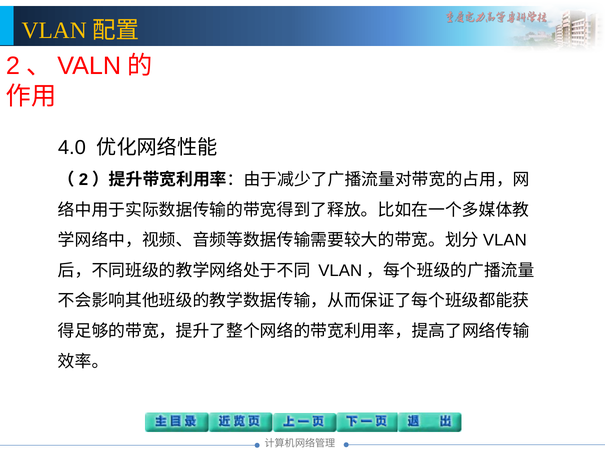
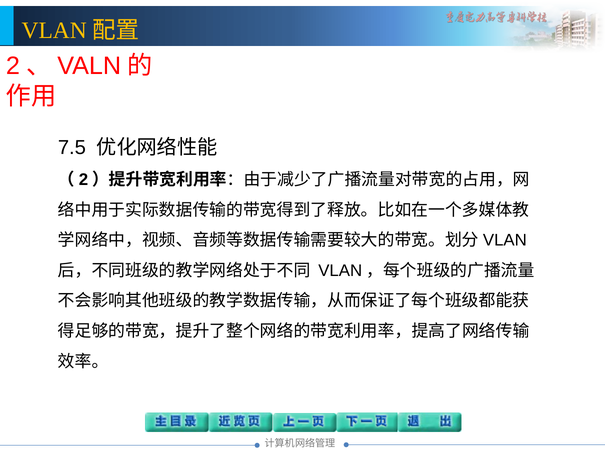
4.0: 4.0 -> 7.5 (72, 148)
